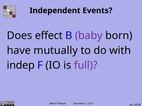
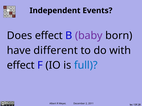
mutually: mutually -> different (56, 51)
indep: indep -> effect (21, 66)
full colour: purple -> blue (86, 66)
